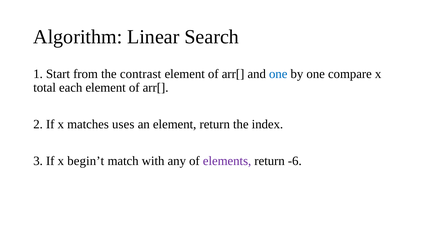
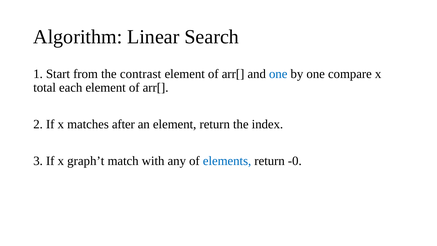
uses: uses -> after (123, 124)
begin’t: begin’t -> graph’t (86, 161)
elements colour: purple -> blue (227, 161)
-6: -6 -> -0 (295, 161)
